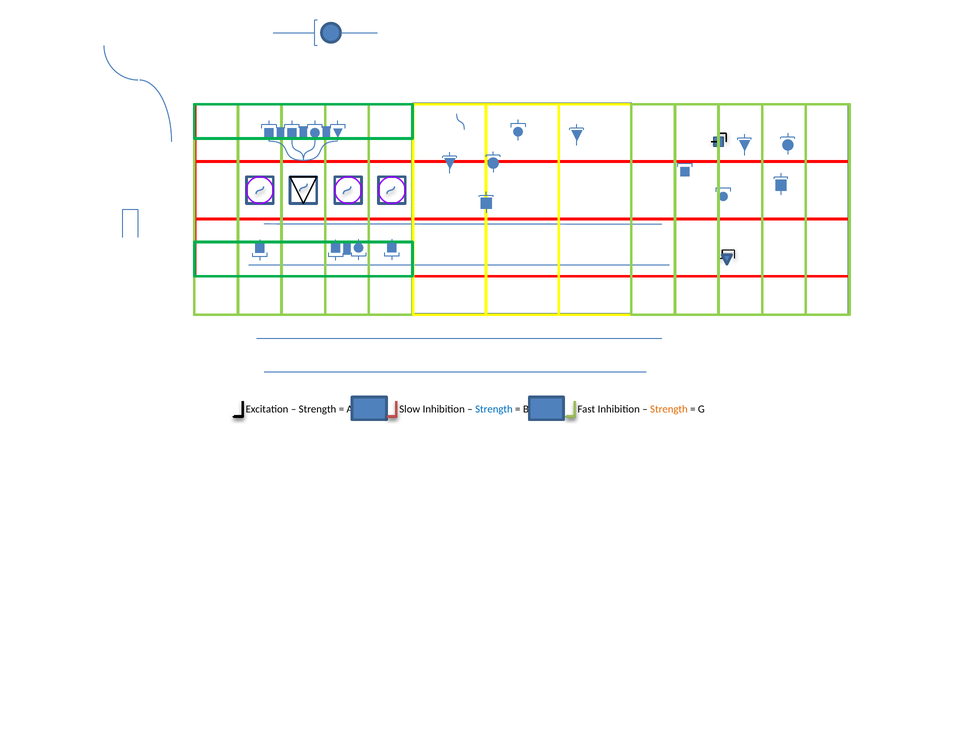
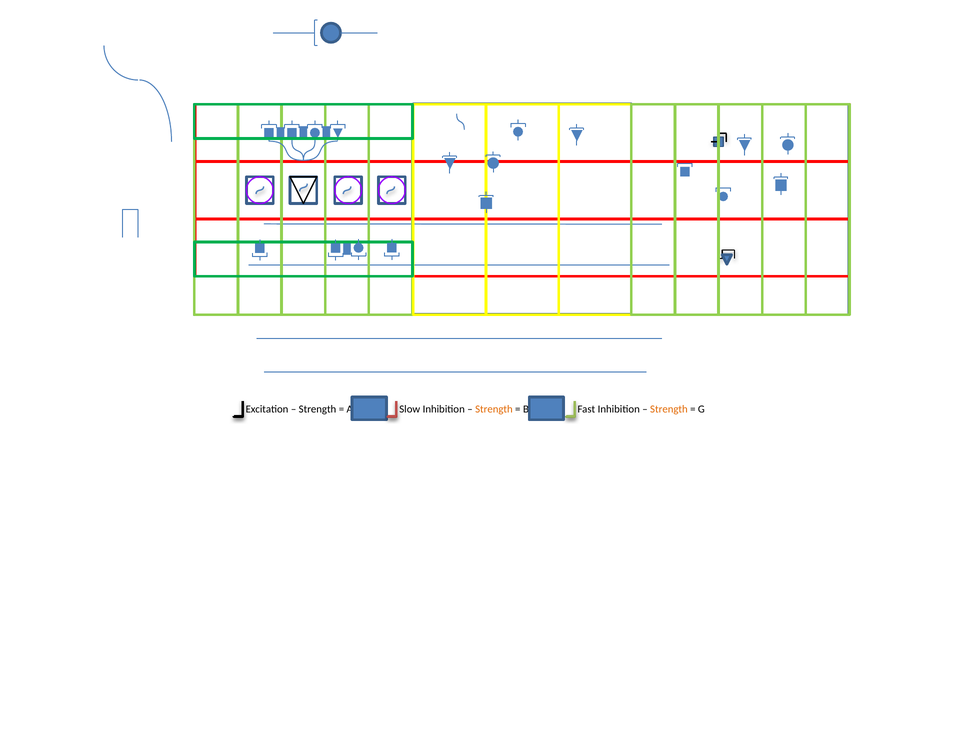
Strength colour: blue -> orange (494, 409)
